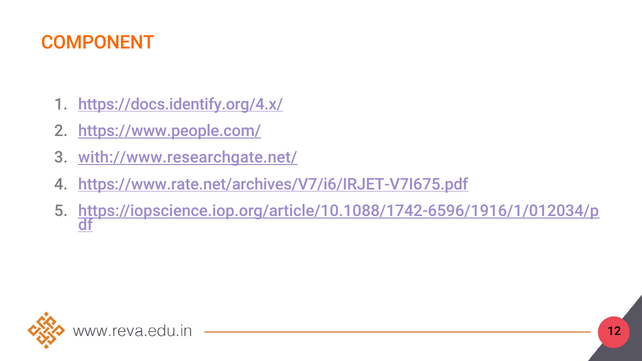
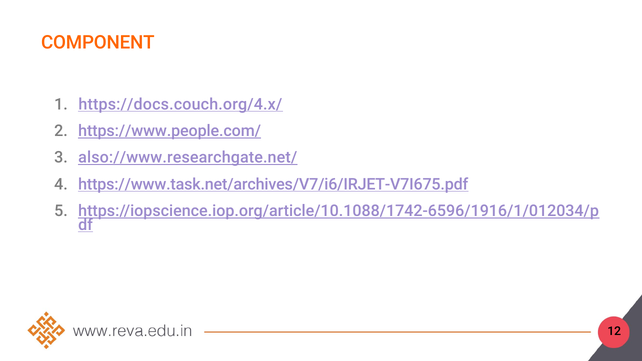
https://docs.identify.org/4.x/: https://docs.identify.org/4.x/ -> https://docs.couch.org/4.x/ (180, 104)
with://www.researchgate.net/: with://www.researchgate.net/ -> also://www.researchgate.net/ (188, 158)
https://www.rate.net/archives/V7/i6/IRJET-V7I675.pdf: https://www.rate.net/archives/V7/i6/IRJET-V7I675.pdf -> https://www.task.net/archives/V7/i6/IRJET-V7I675.pdf (273, 184)
